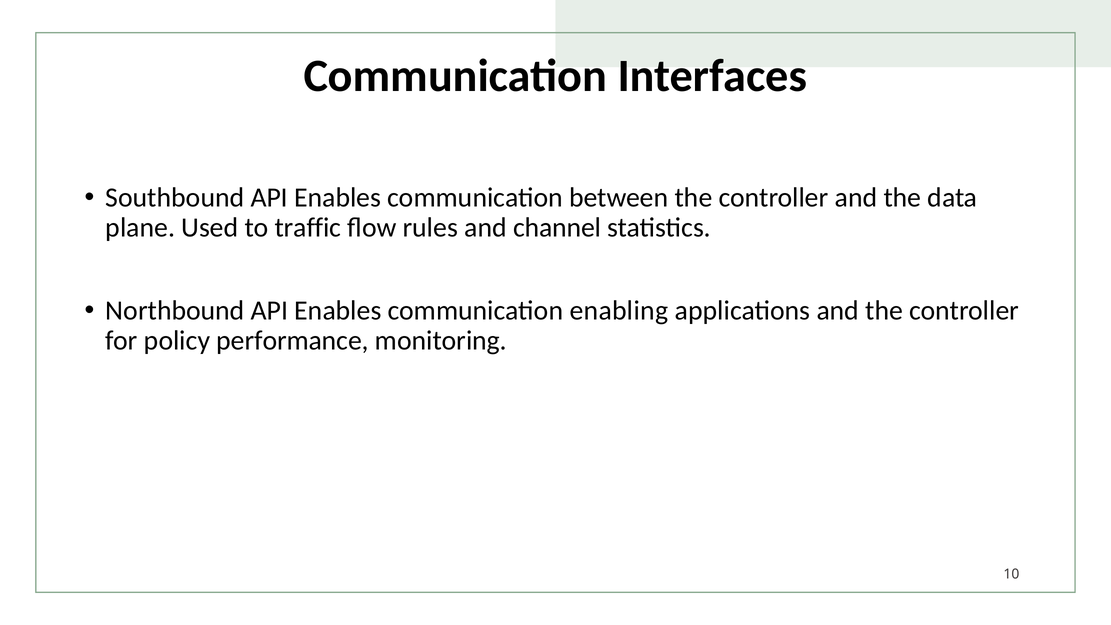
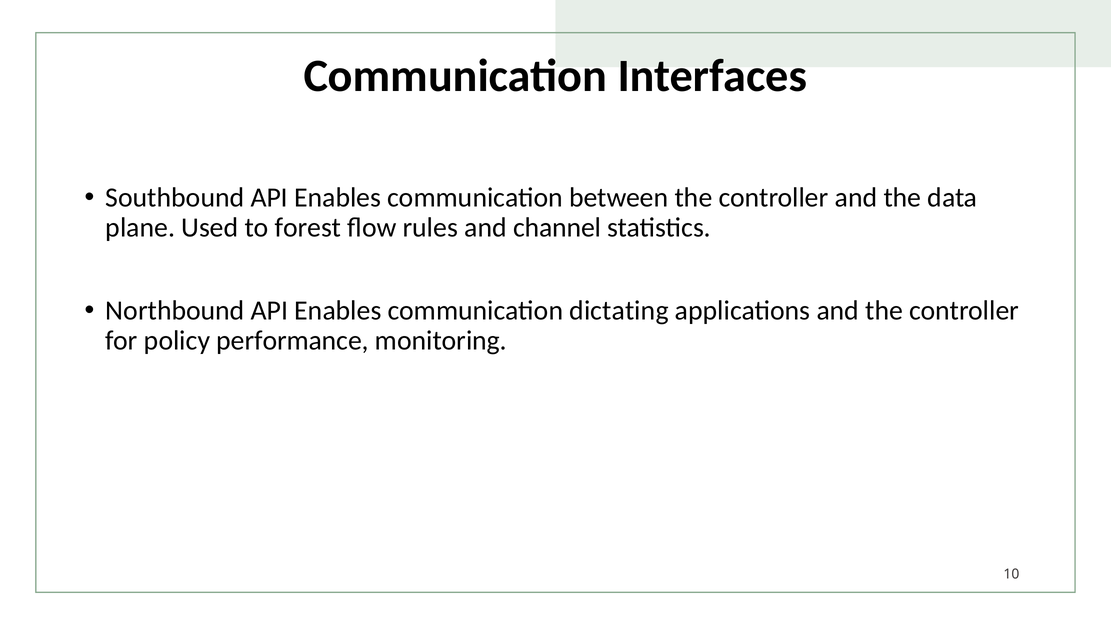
traffic: traffic -> forest (308, 228)
enabling: enabling -> dictating (619, 311)
